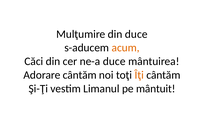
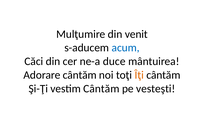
din duce: duce -> venit (136, 34)
acum colour: orange -> blue (126, 48)
vestim Limanul: Limanul -> Cântăm (101, 88)
mântuit: mântuit -> vesteşti (156, 88)
